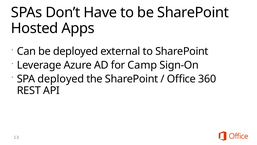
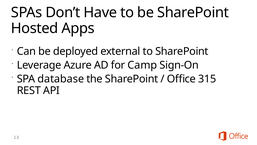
SPA deployed: deployed -> database (61, 79)
360: 360 -> 315 (207, 79)
